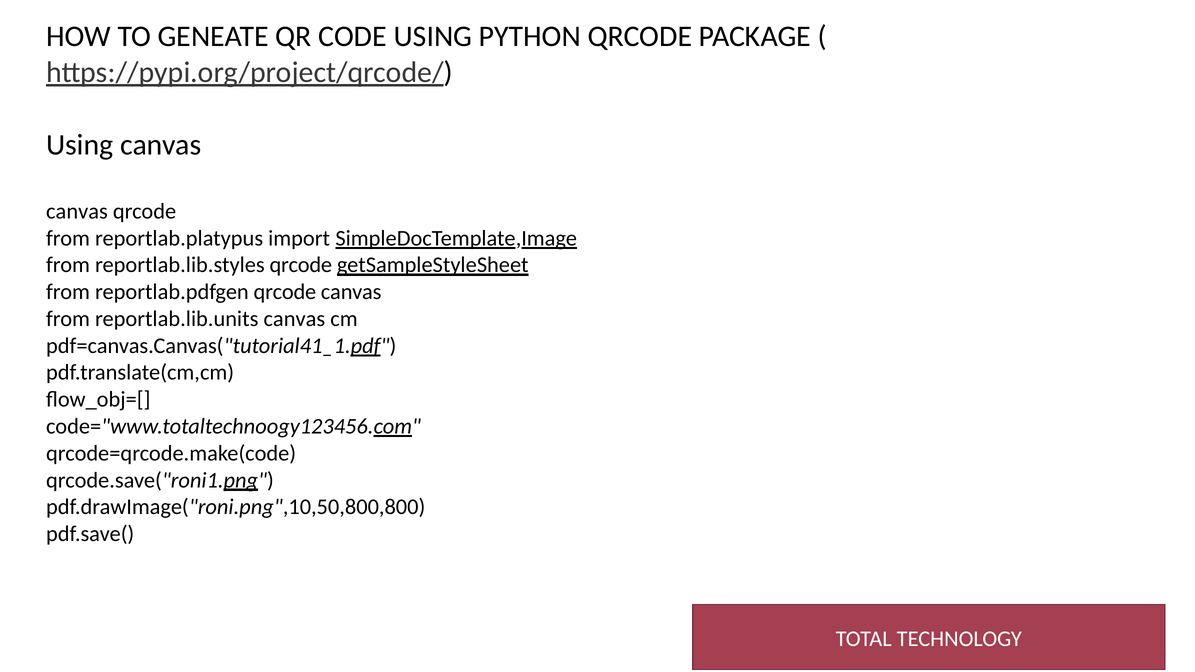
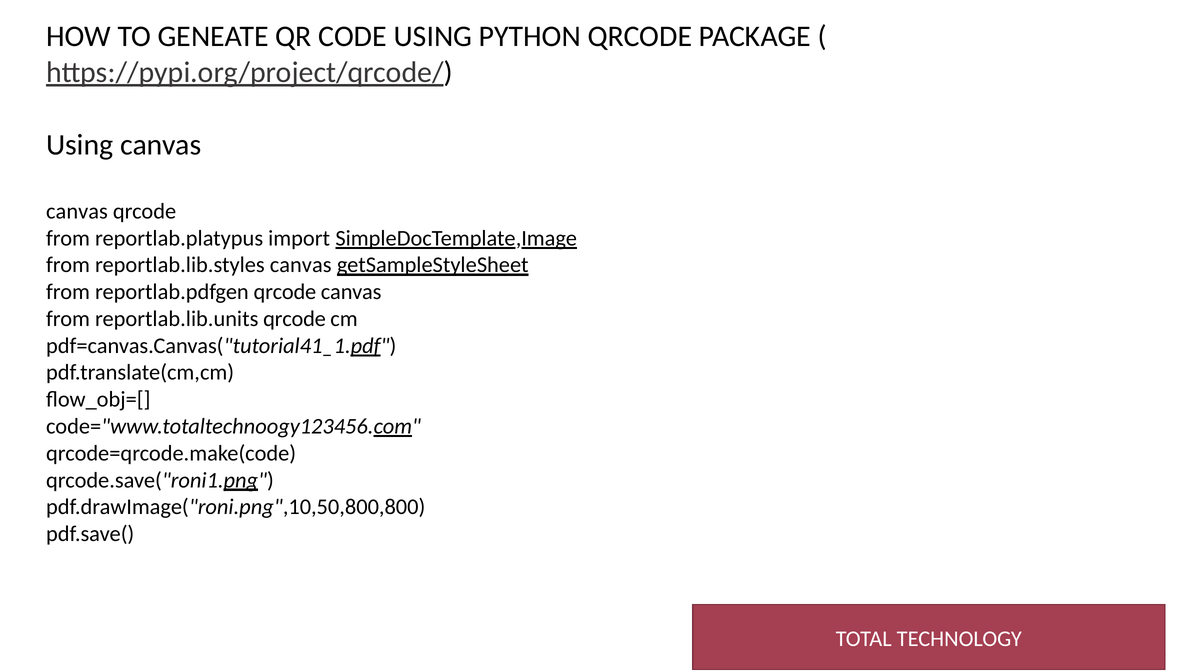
reportlab.lib.styles qrcode: qrcode -> canvas (301, 265)
reportlab.lib.units canvas: canvas -> qrcode (295, 319)
